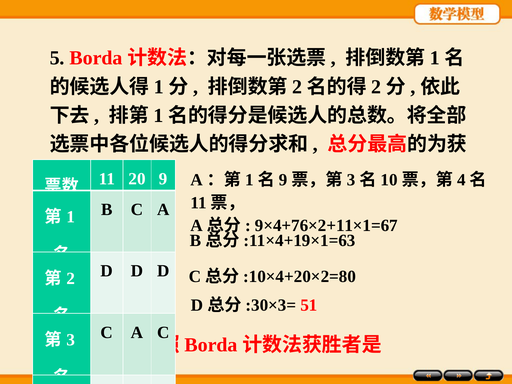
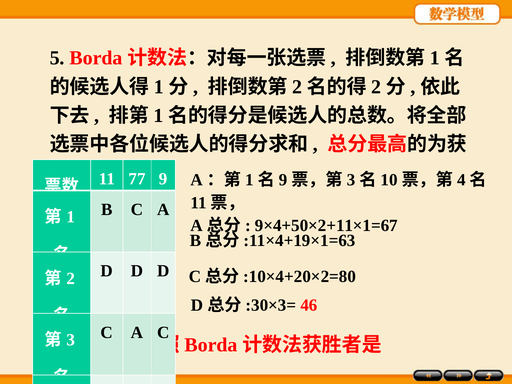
20: 20 -> 77 (137, 179)
9×4+76×2+11×1=67: 9×4+76×2+11×1=67 -> 9×4+50×2+11×1=67 (326, 226)
51: 51 -> 46 (309, 305)
